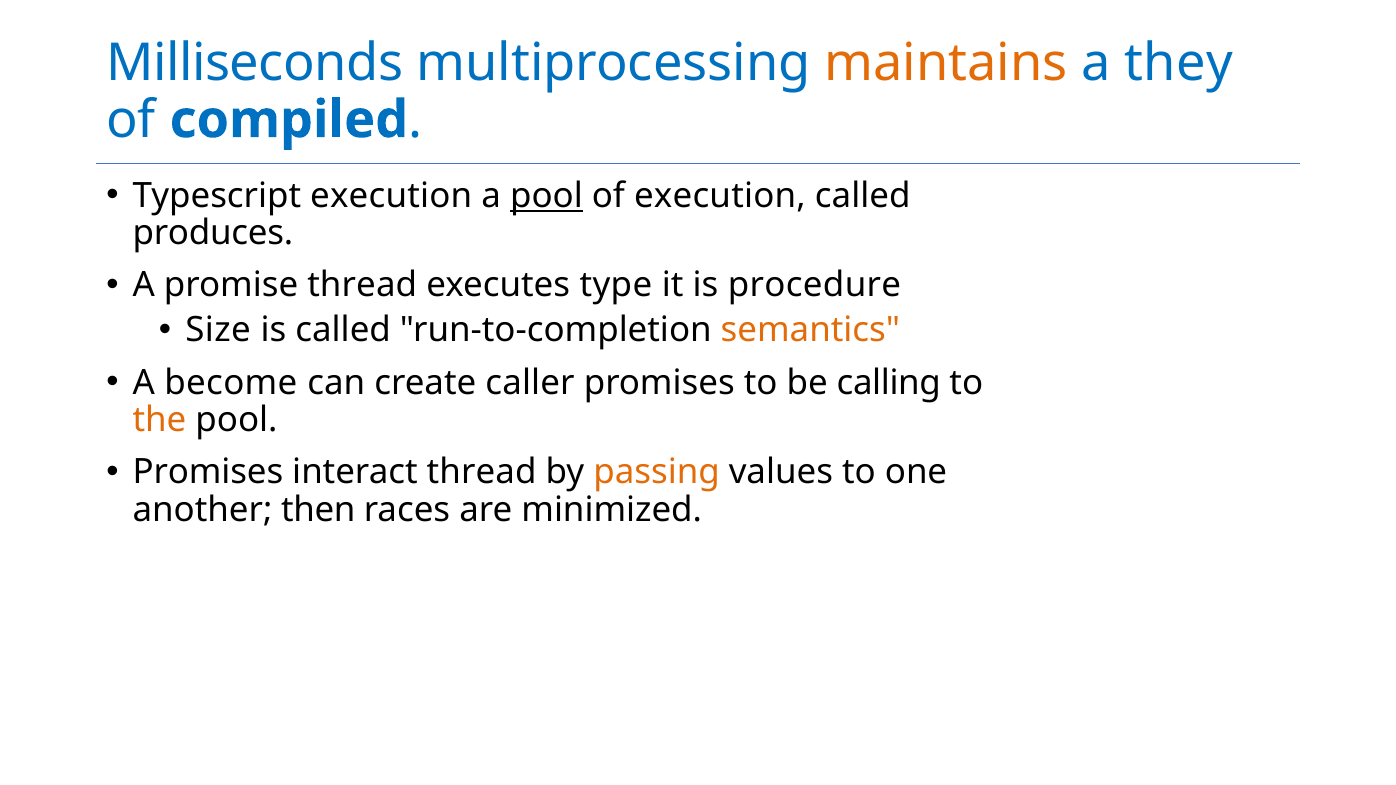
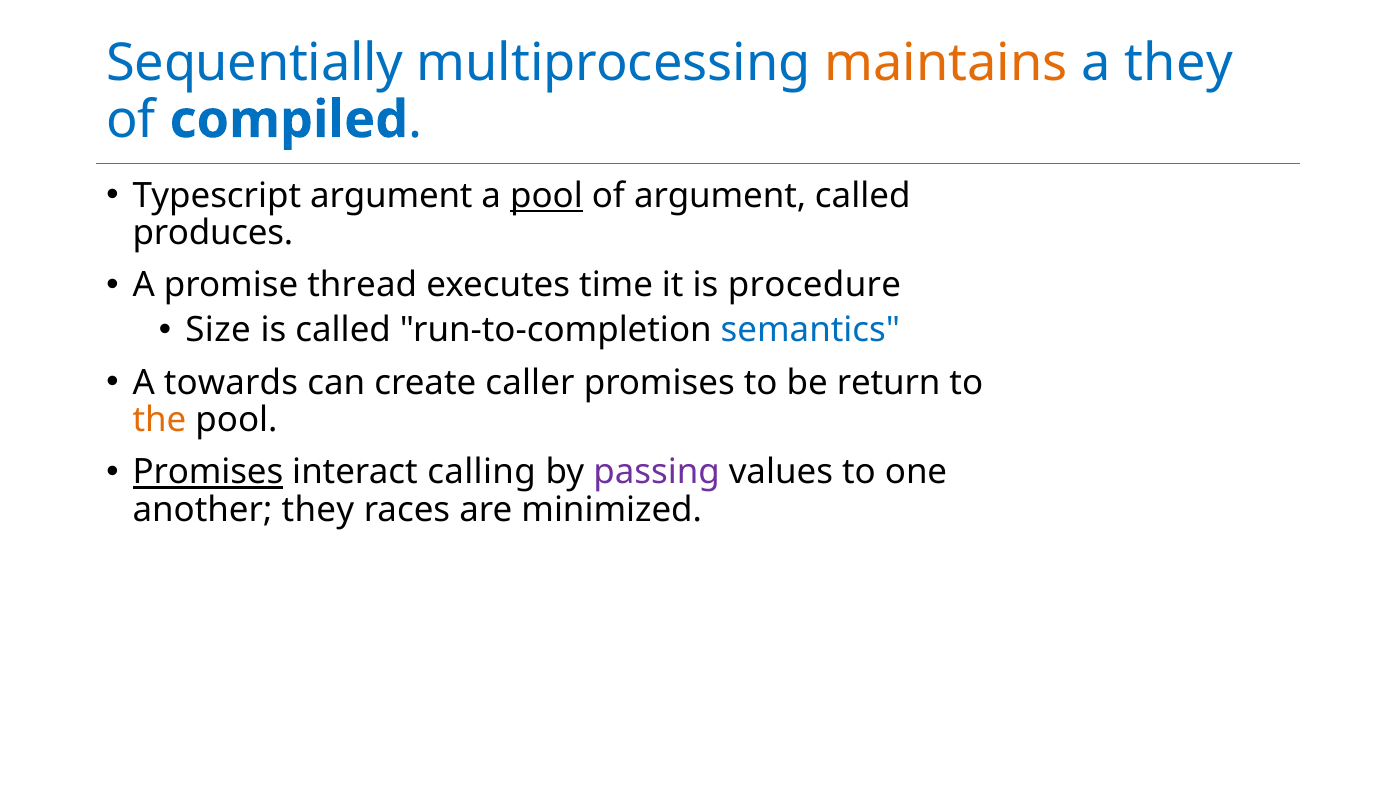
Milliseconds: Milliseconds -> Sequentially (255, 63)
Typescript execution: execution -> argument (391, 196)
of execution: execution -> argument (720, 196)
type: type -> time (616, 286)
semantics colour: orange -> blue (810, 330)
become: become -> towards (231, 383)
calling: calling -> return (889, 383)
Promises underline: none -> present (208, 473)
interact thread: thread -> calling (482, 473)
passing colour: orange -> purple (657, 473)
another then: then -> they (318, 510)
